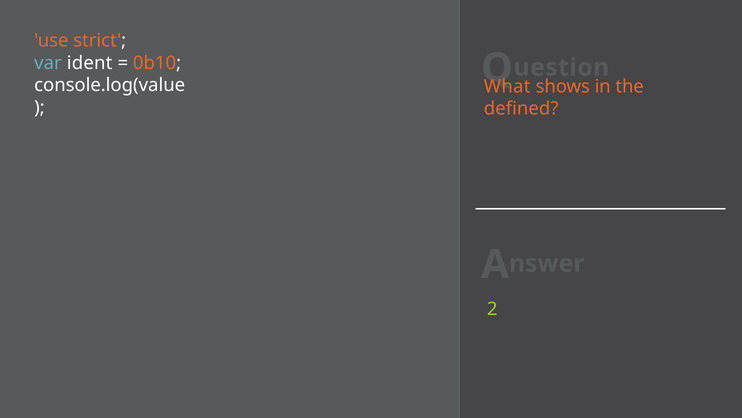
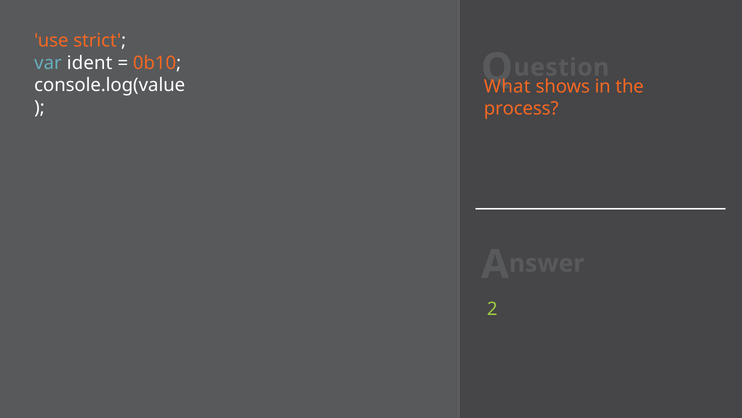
defined: defined -> process (521, 109)
